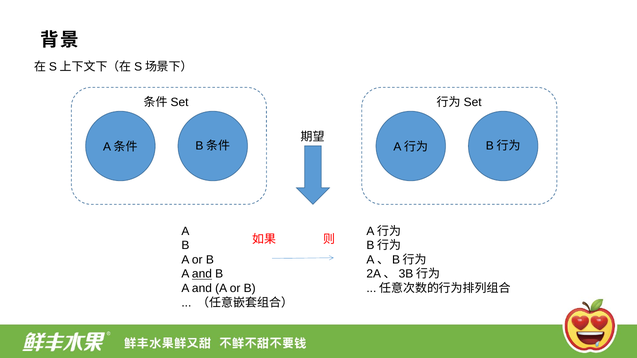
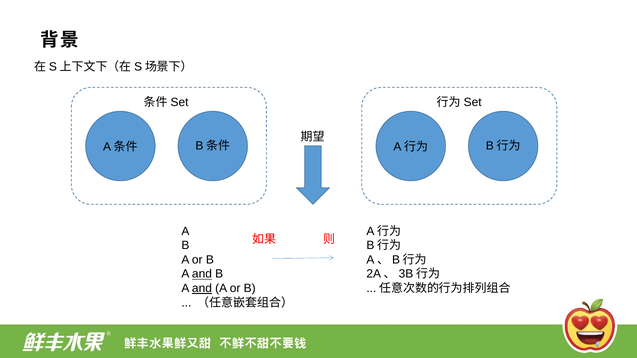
and underline: none -> present (202, 289)
